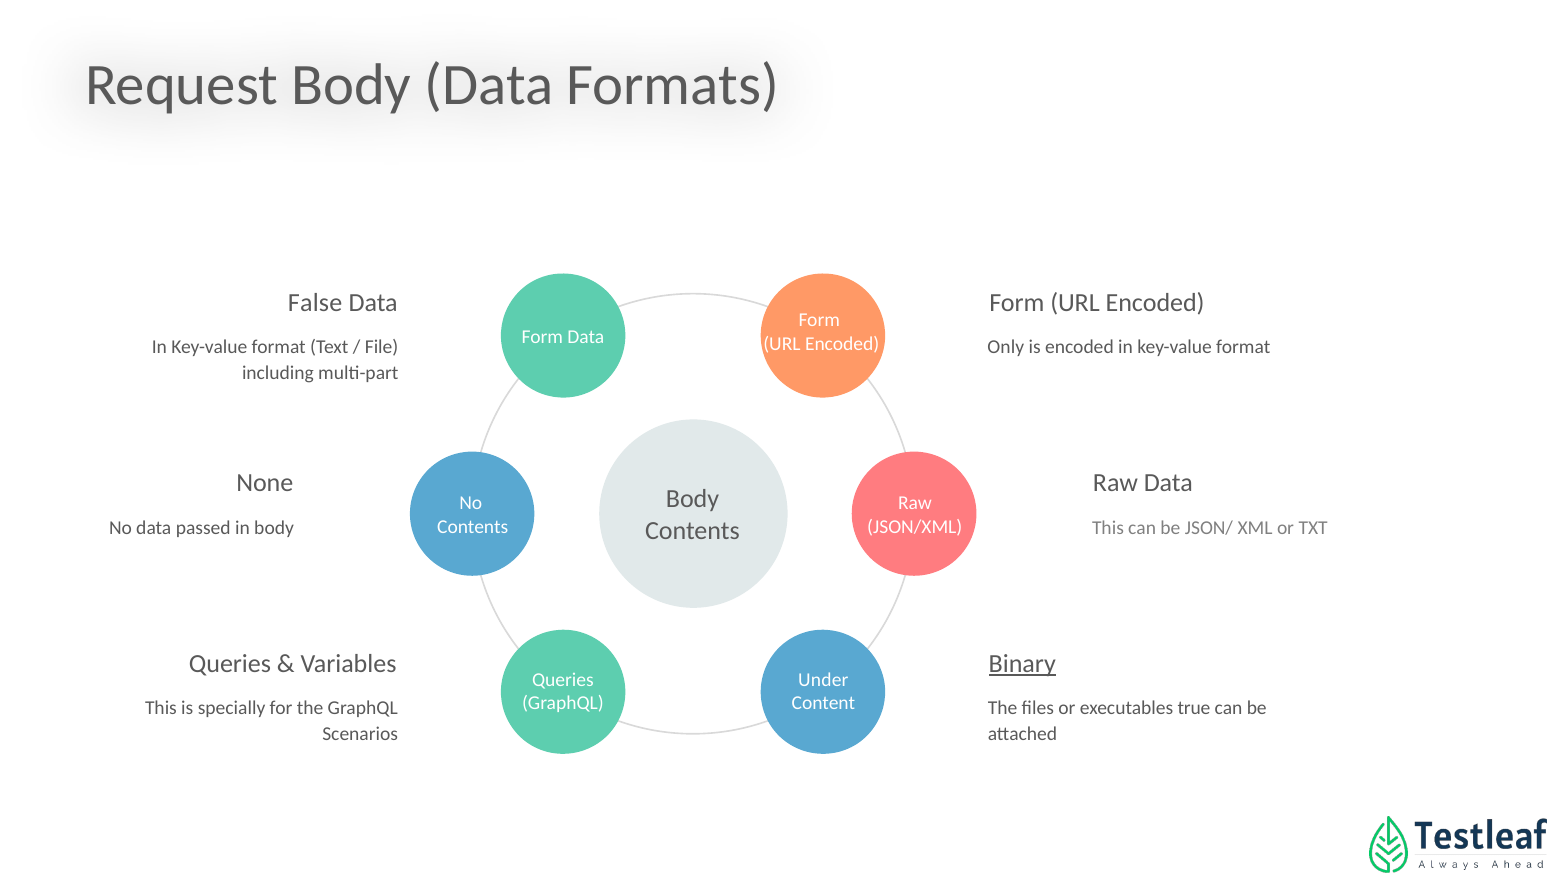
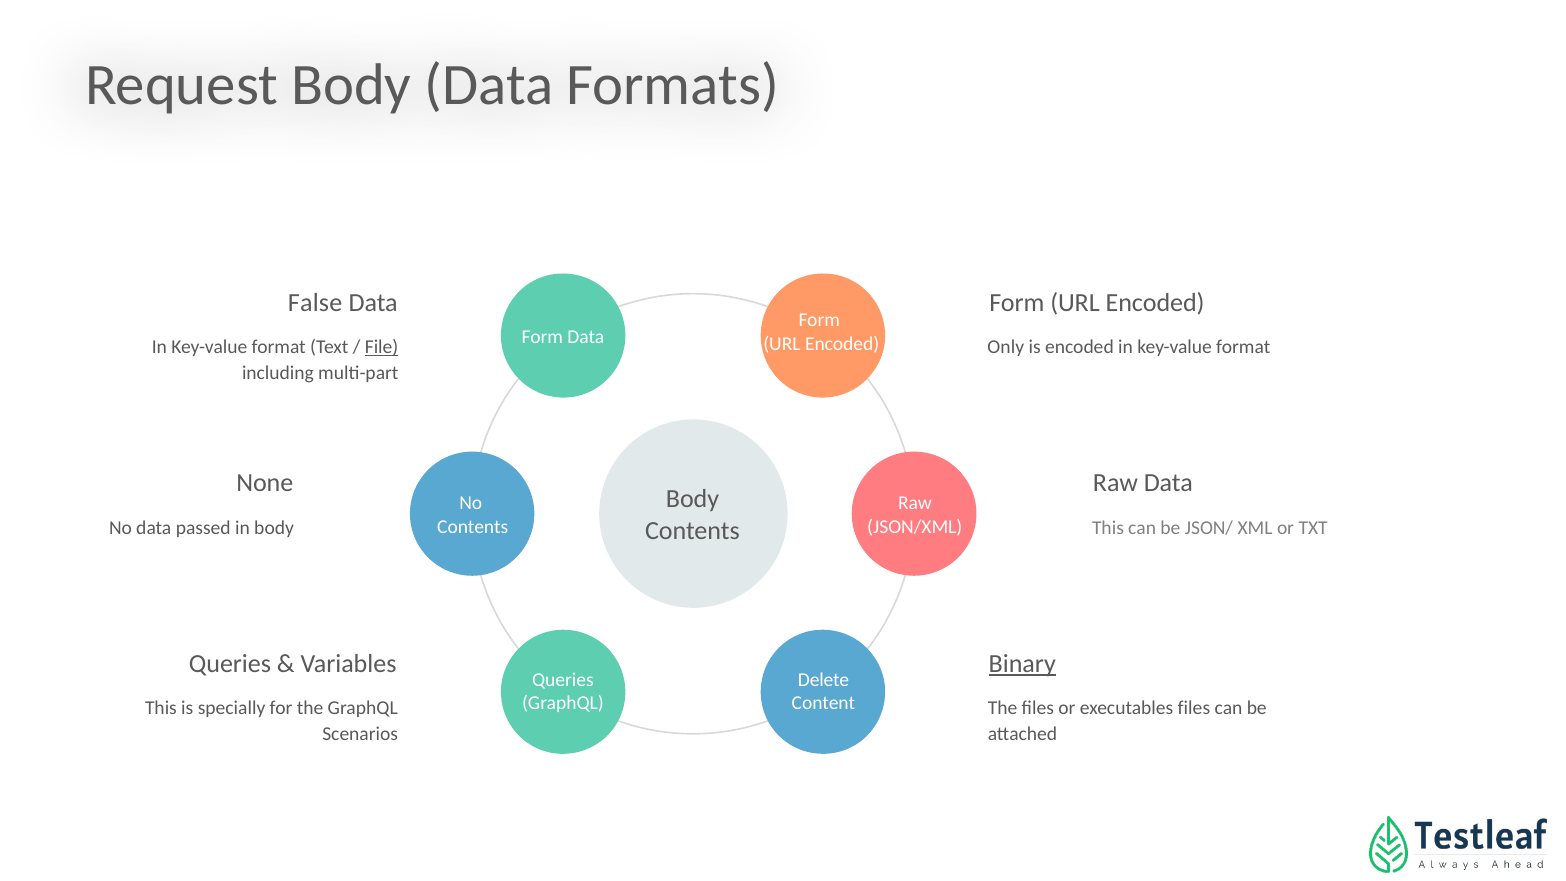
File underline: none -> present (382, 347)
Under: Under -> Delete (824, 680)
executables true: true -> files (1194, 708)
